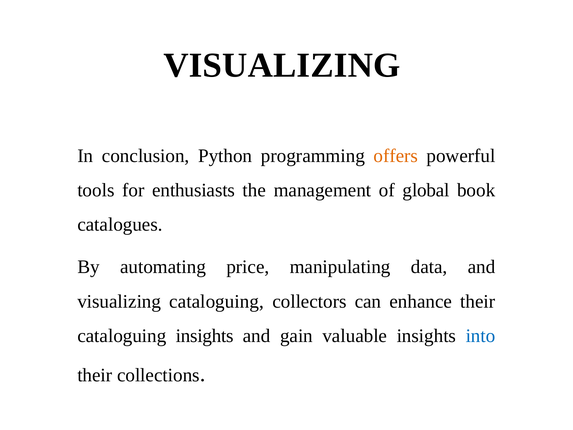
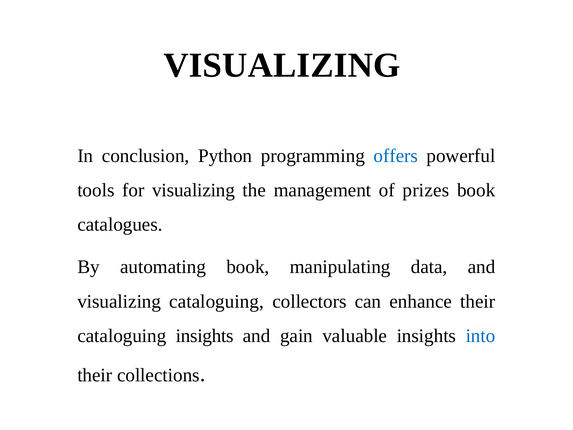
offers colour: orange -> blue (396, 156)
for enthusiasts: enthusiasts -> visualizing (194, 190)
global: global -> prizes (426, 190)
automating price: price -> book (248, 267)
